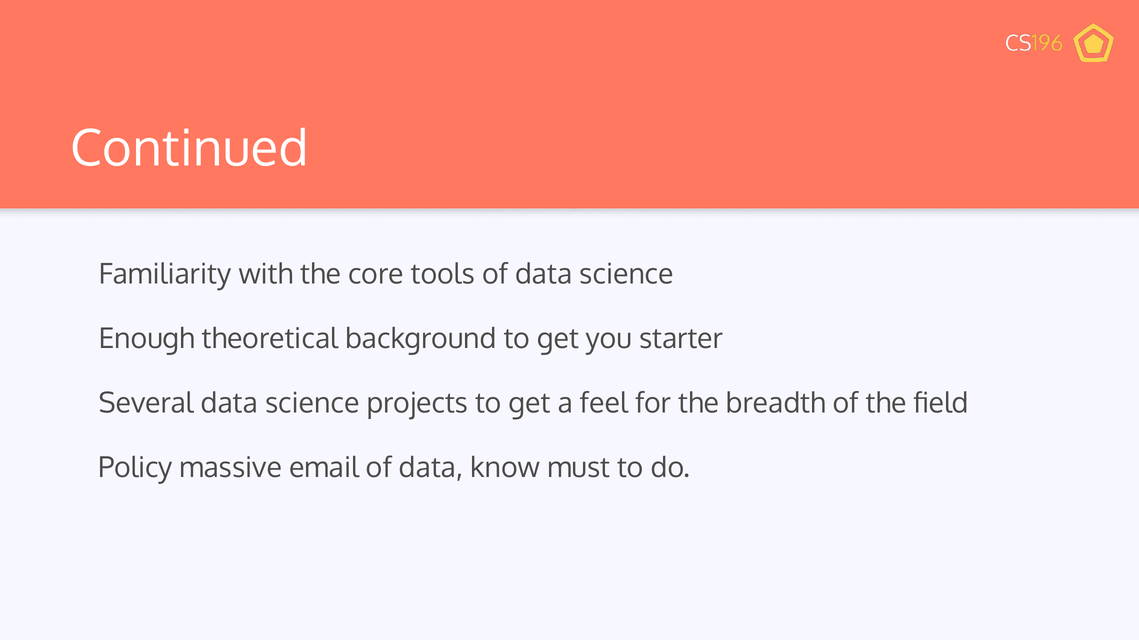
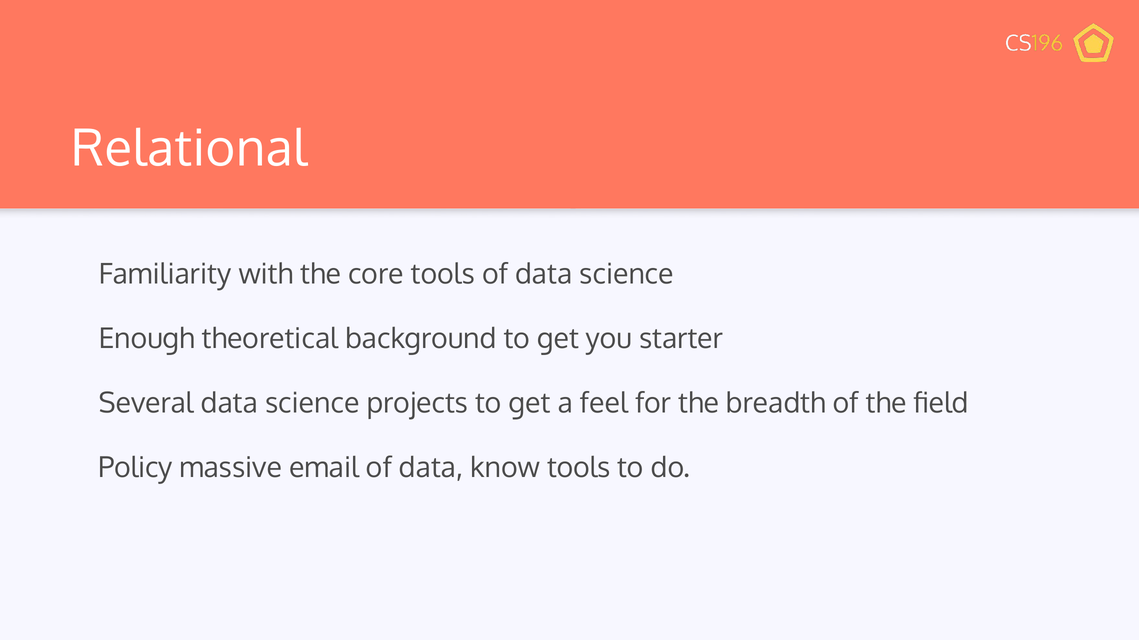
Continued: Continued -> Relational (189, 149)
know must: must -> tools (579, 468)
